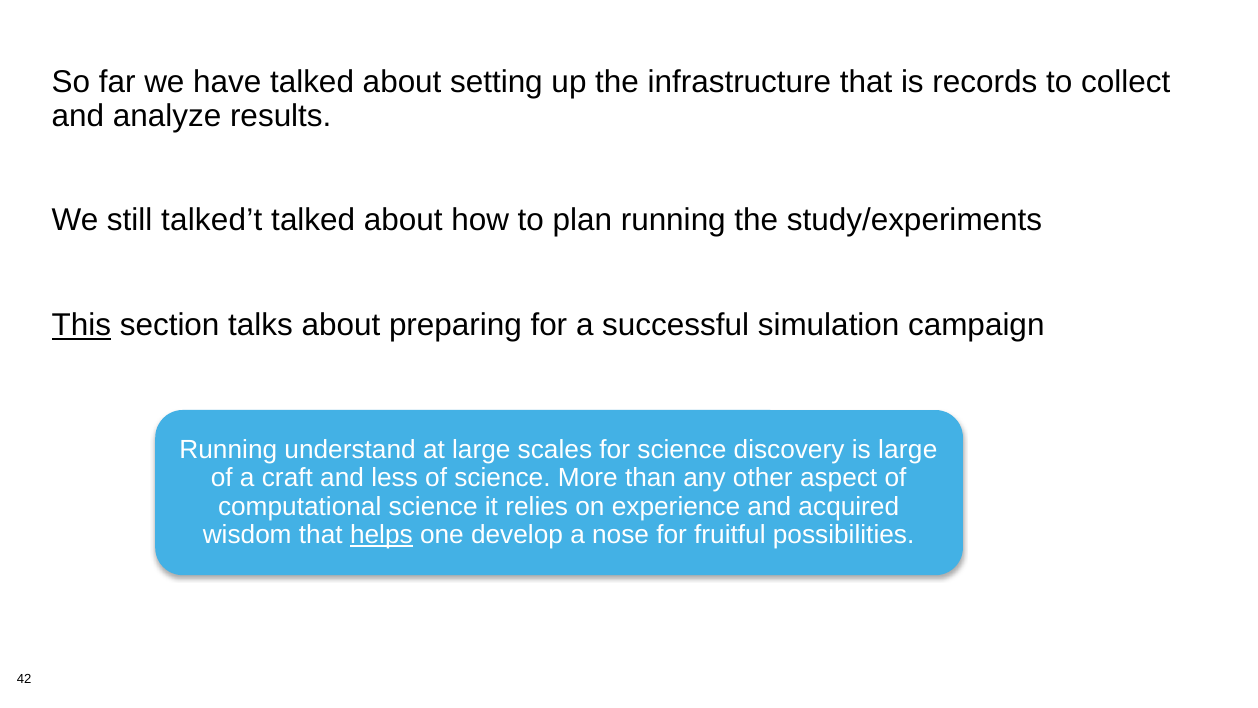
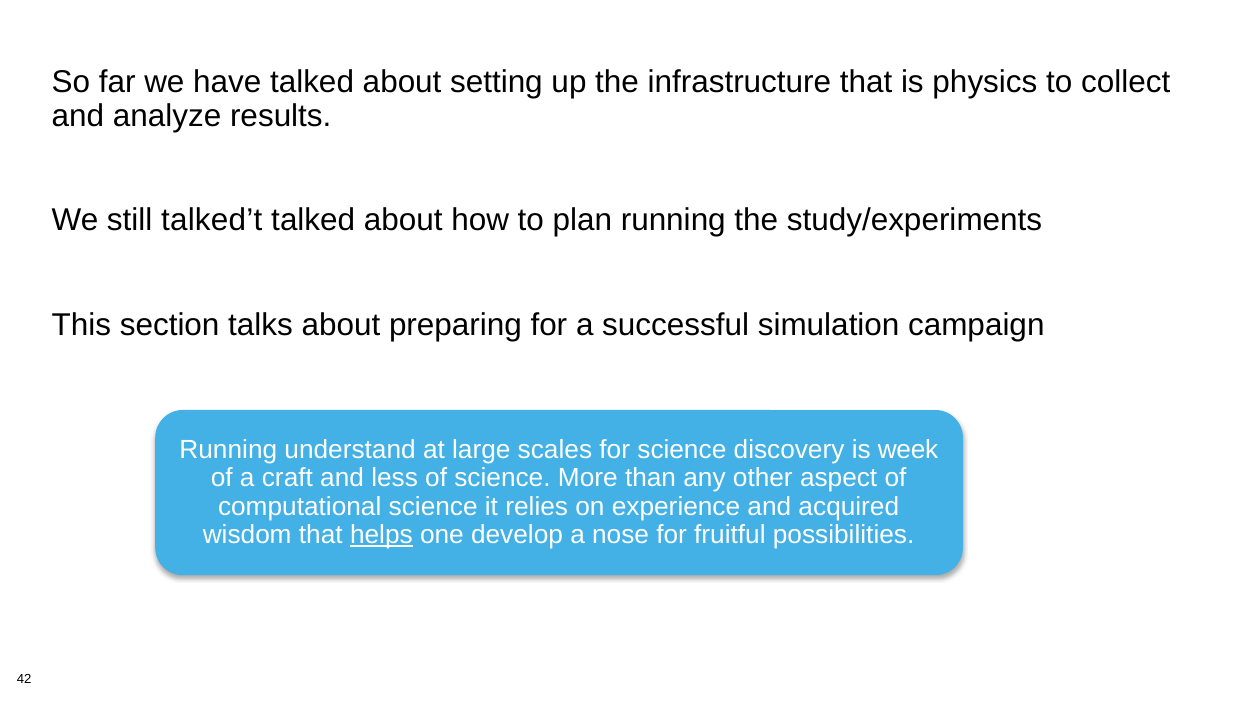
records: records -> physics (985, 82)
This underline: present -> none (81, 325)
is large: large -> week (908, 450)
